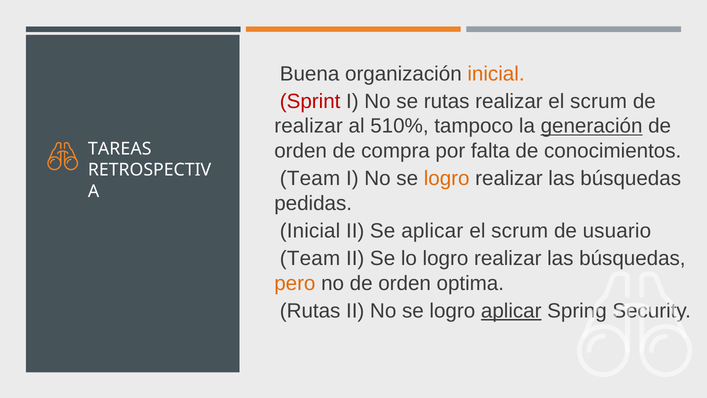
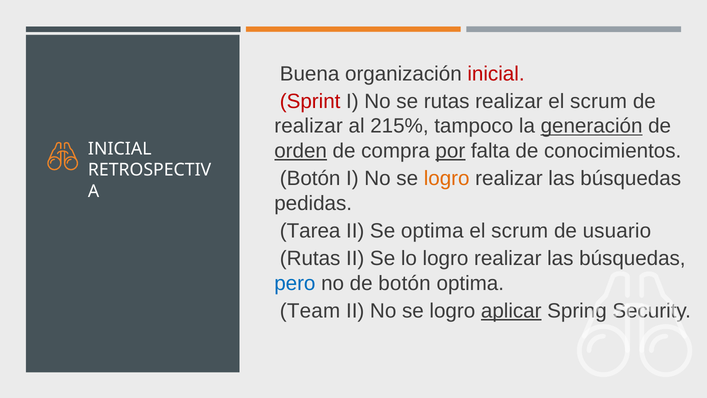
inicial colour: orange -> red (496, 74)
510%: 510% -> 215% (399, 126)
orden underline: none -> present (301, 151)
por underline: none -> present (450, 151)
TAREAS: TAREAS -> INICIAL (120, 149)
Team: Team -> Botón (310, 178)
Inicial: Inicial -> Tarea (310, 231)
Se aplicar: aplicar -> optima (432, 231)
Team: Team -> Rutas (310, 258)
pero colour: orange -> blue (295, 283)
no de orden: orden -> botón (404, 283)
Rutas: Rutas -> Team (310, 311)
